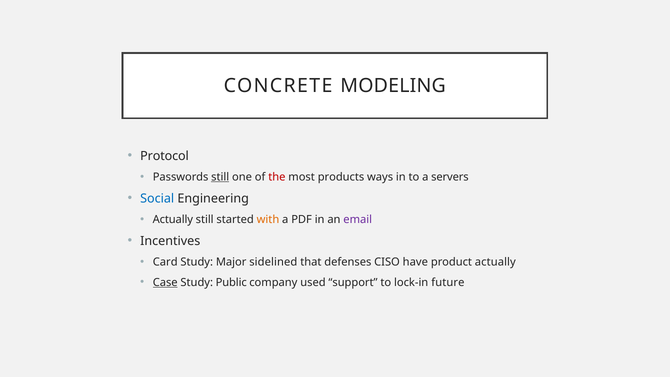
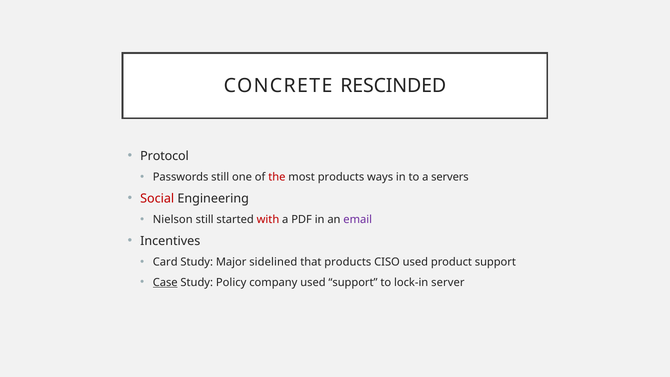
MODELING: MODELING -> RESCINDED (393, 86)
still underline: present -> none (220, 177)
Social colour: blue -> red (157, 198)
Actually: Actually -> Nielson (173, 219)
with colour: orange -> red (268, 219)
that defenses: defenses -> products (348, 262)
CISO have: have -> used (415, 262)
product actually: actually -> support (495, 262)
Public: Public -> Policy (231, 282)
future: future -> server (448, 282)
